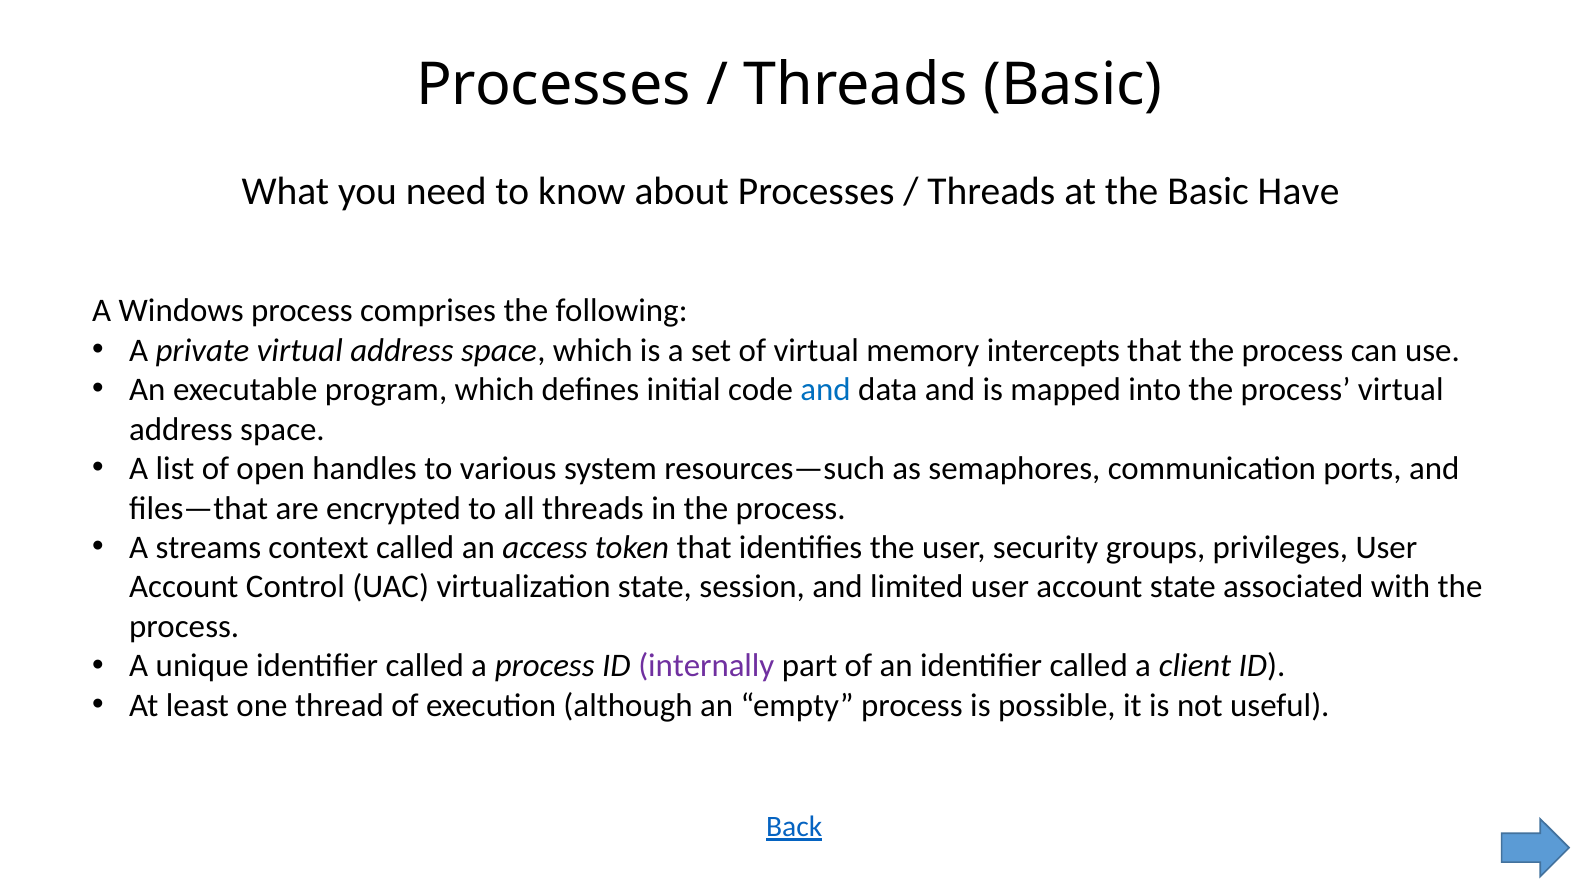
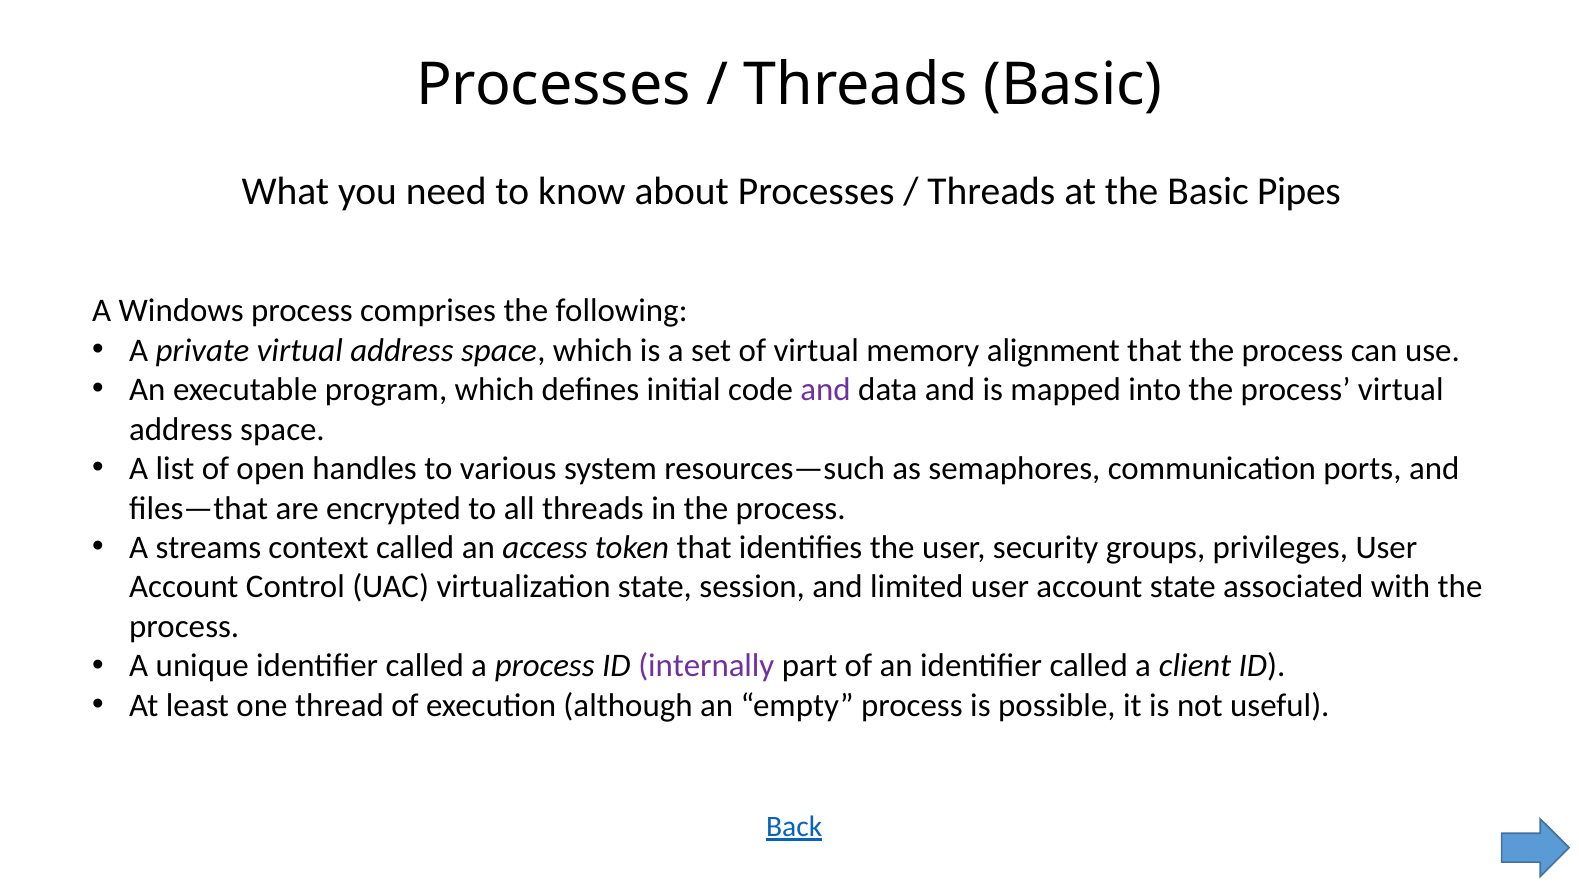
Have: Have -> Pipes (1299, 192)
intercepts: intercepts -> alignment (1053, 350)
and colour: blue -> purple (826, 390)
